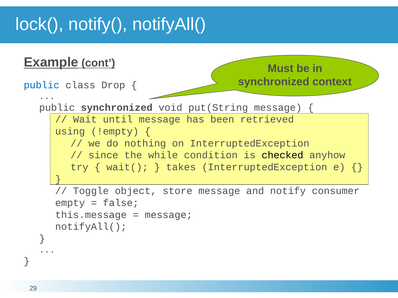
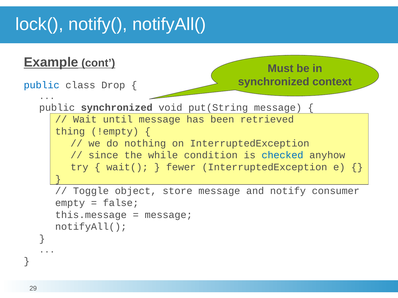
using: using -> thing (70, 132)
checked colour: black -> blue (282, 155)
takes: takes -> fewer (181, 167)
